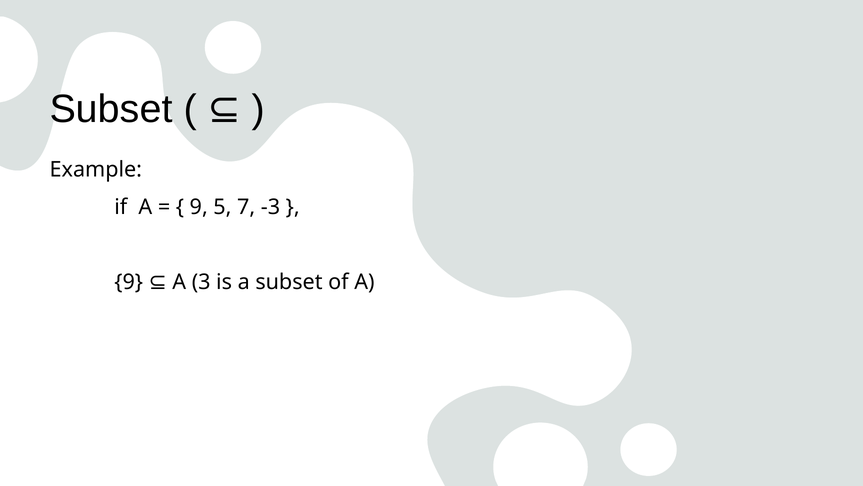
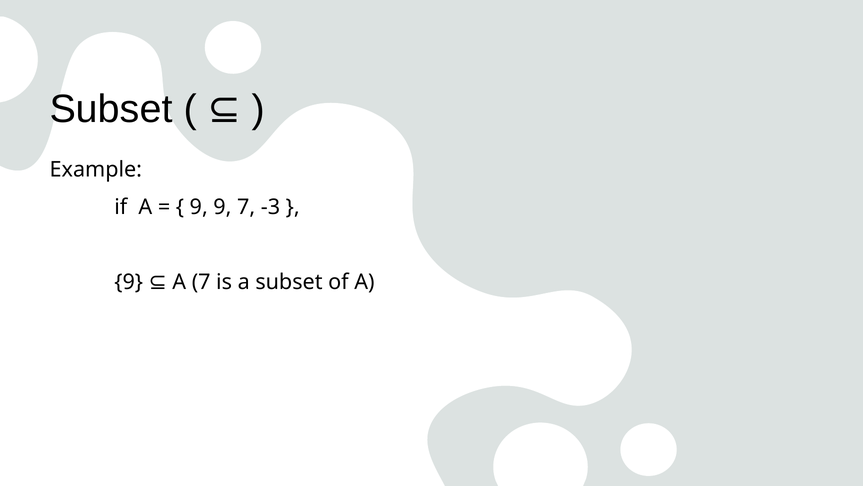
9 5: 5 -> 9 (222, 207)
A 3: 3 -> 7 (201, 282)
